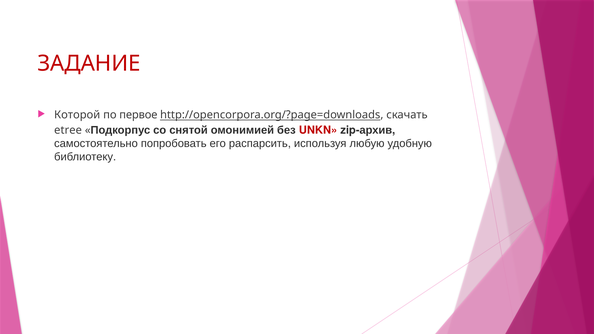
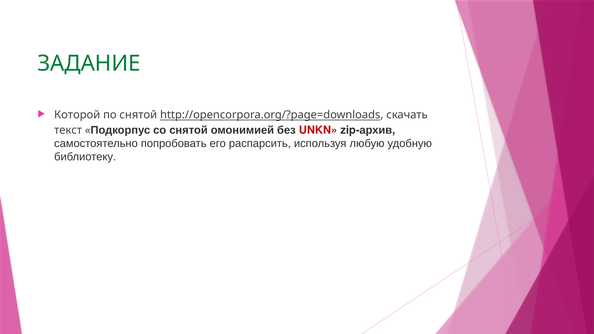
ЗАДАНИЕ colour: red -> green (89, 63)
по первое: первое -> снятой (138, 115)
etree: etree -> текст (68, 130)
